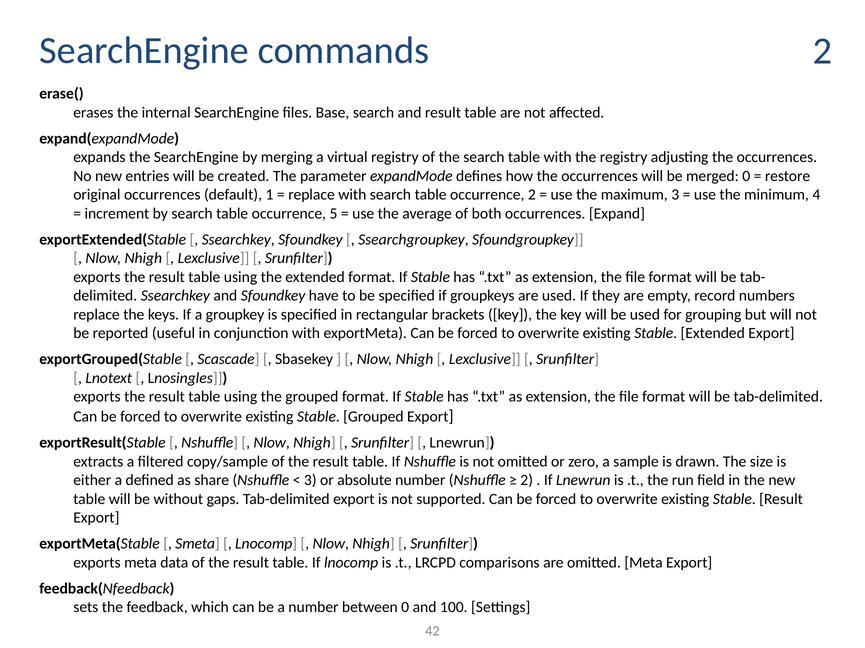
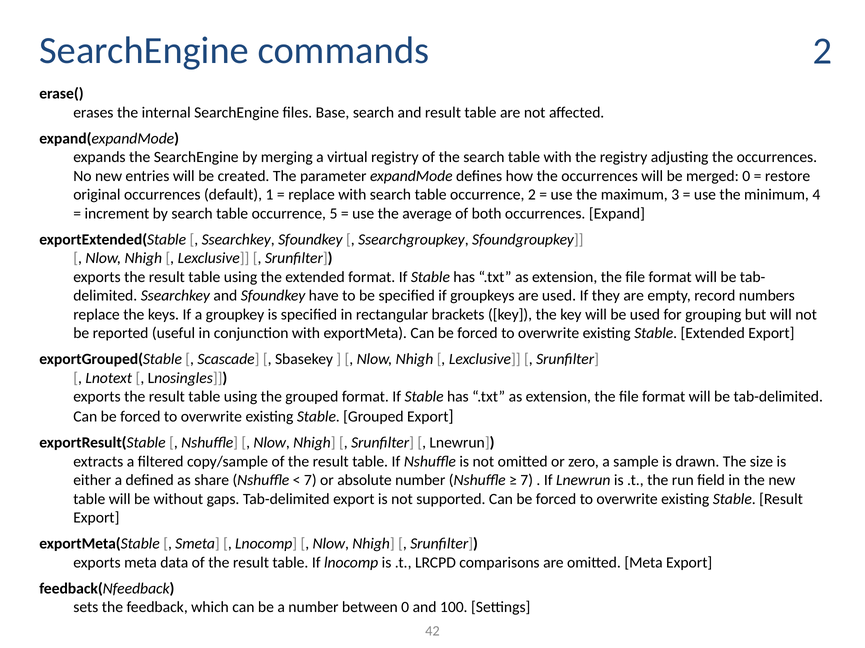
3: 3 -> 7 (310, 481)
2: 2 -> 7 (527, 481)
